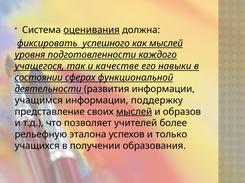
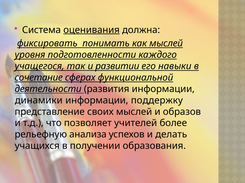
успешного: успешного -> понимать (106, 43)
качестве: качестве -> развитии (117, 66)
состоянии: состоянии -> сочетание (39, 78)
учащимся: учащимся -> динамики (39, 101)
мыслей underline: present -> none (134, 112)
эталона: эталона -> анализа (88, 135)
только: только -> делать (171, 135)
